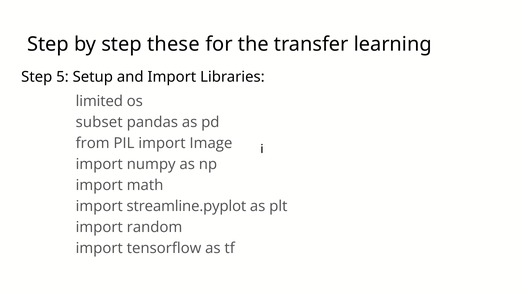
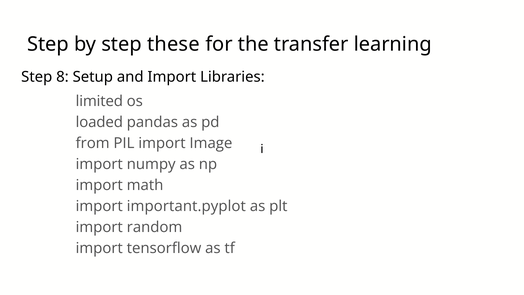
5: 5 -> 8 (62, 77)
subset: subset -> loaded (99, 122)
streamline.pyplot: streamline.pyplot -> important.pyplot (186, 206)
